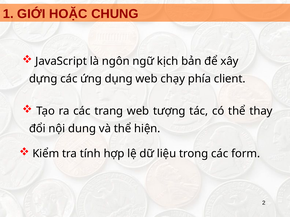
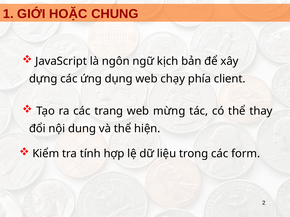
tượng: tượng -> mừng (169, 111)
